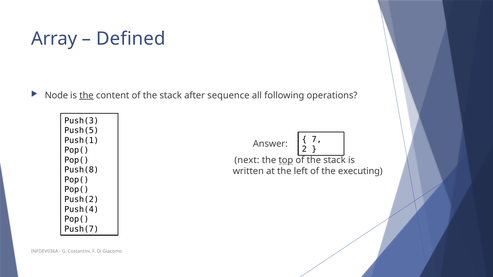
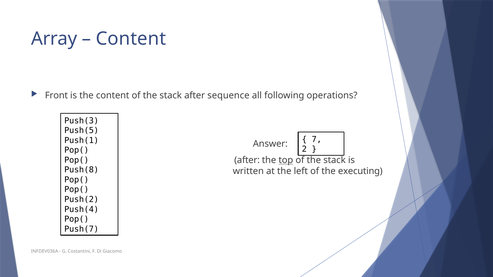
Defined: Defined -> Content (131, 39)
Node: Node -> Front (56, 95)
the underline: present -> none (86, 95)
next: next -> after (247, 160)
